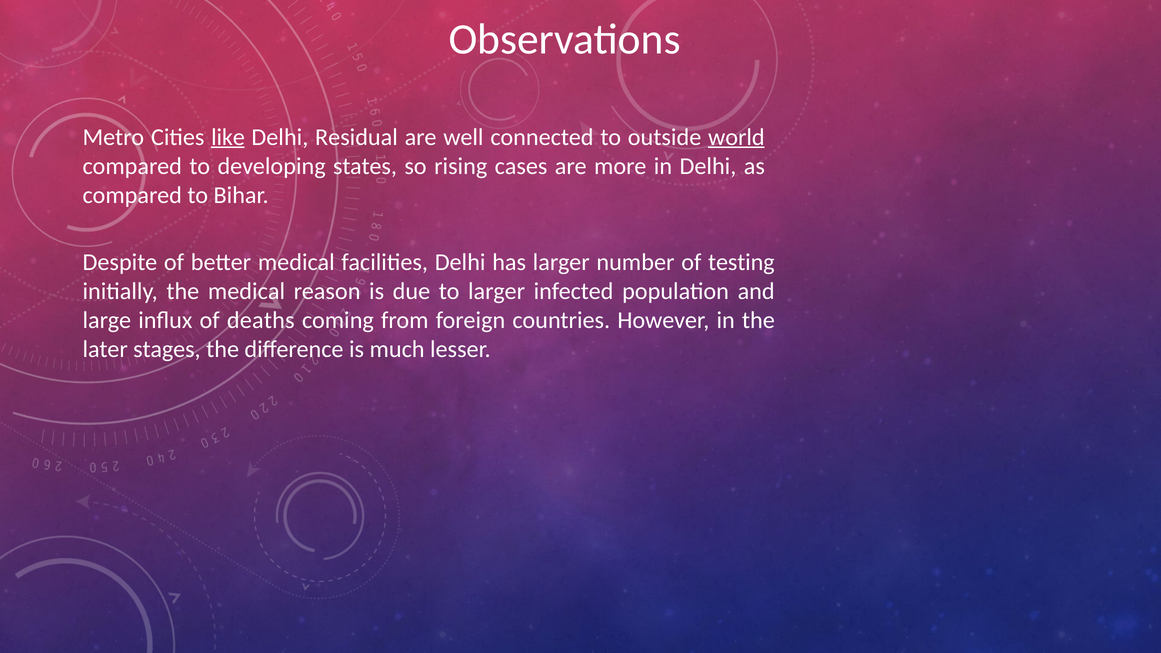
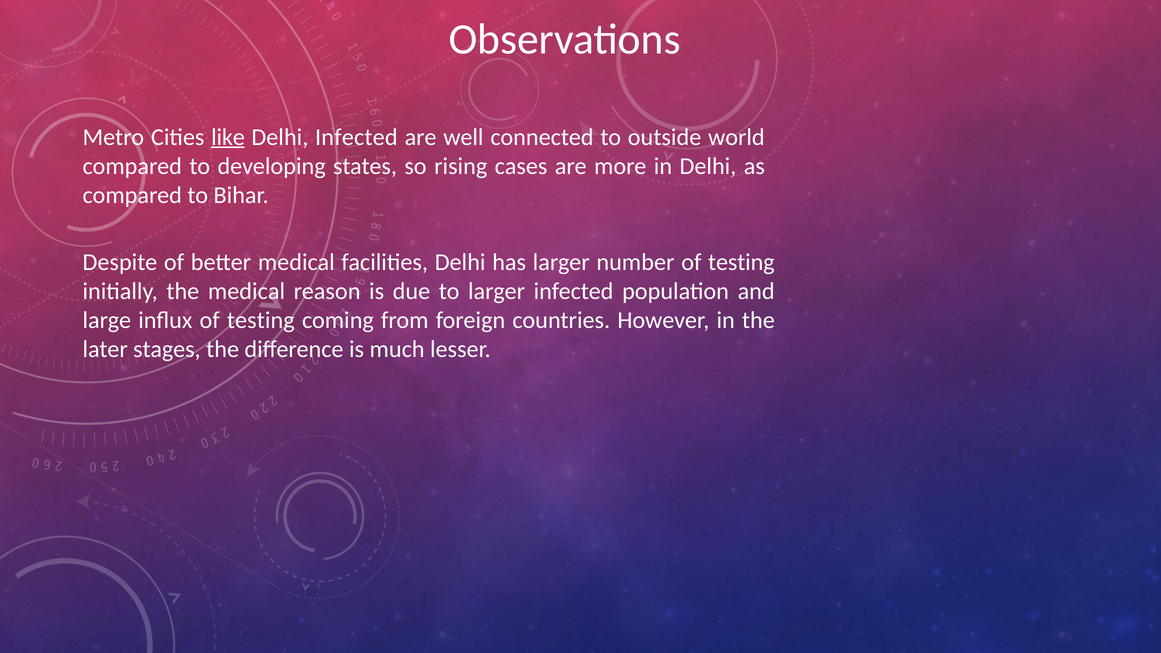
Delhi Residual: Residual -> Infected (356, 137)
world underline: present -> none (736, 137)
influx of deaths: deaths -> testing (261, 320)
